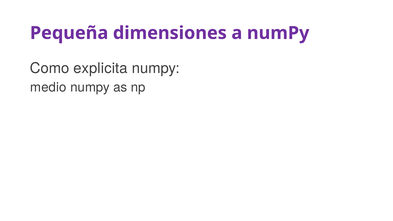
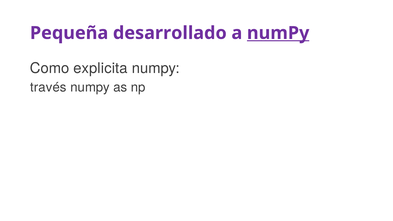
dimensiones: dimensiones -> desarrollado (170, 33)
numPy underline: none -> present (278, 33)
medio: medio -> través (48, 87)
